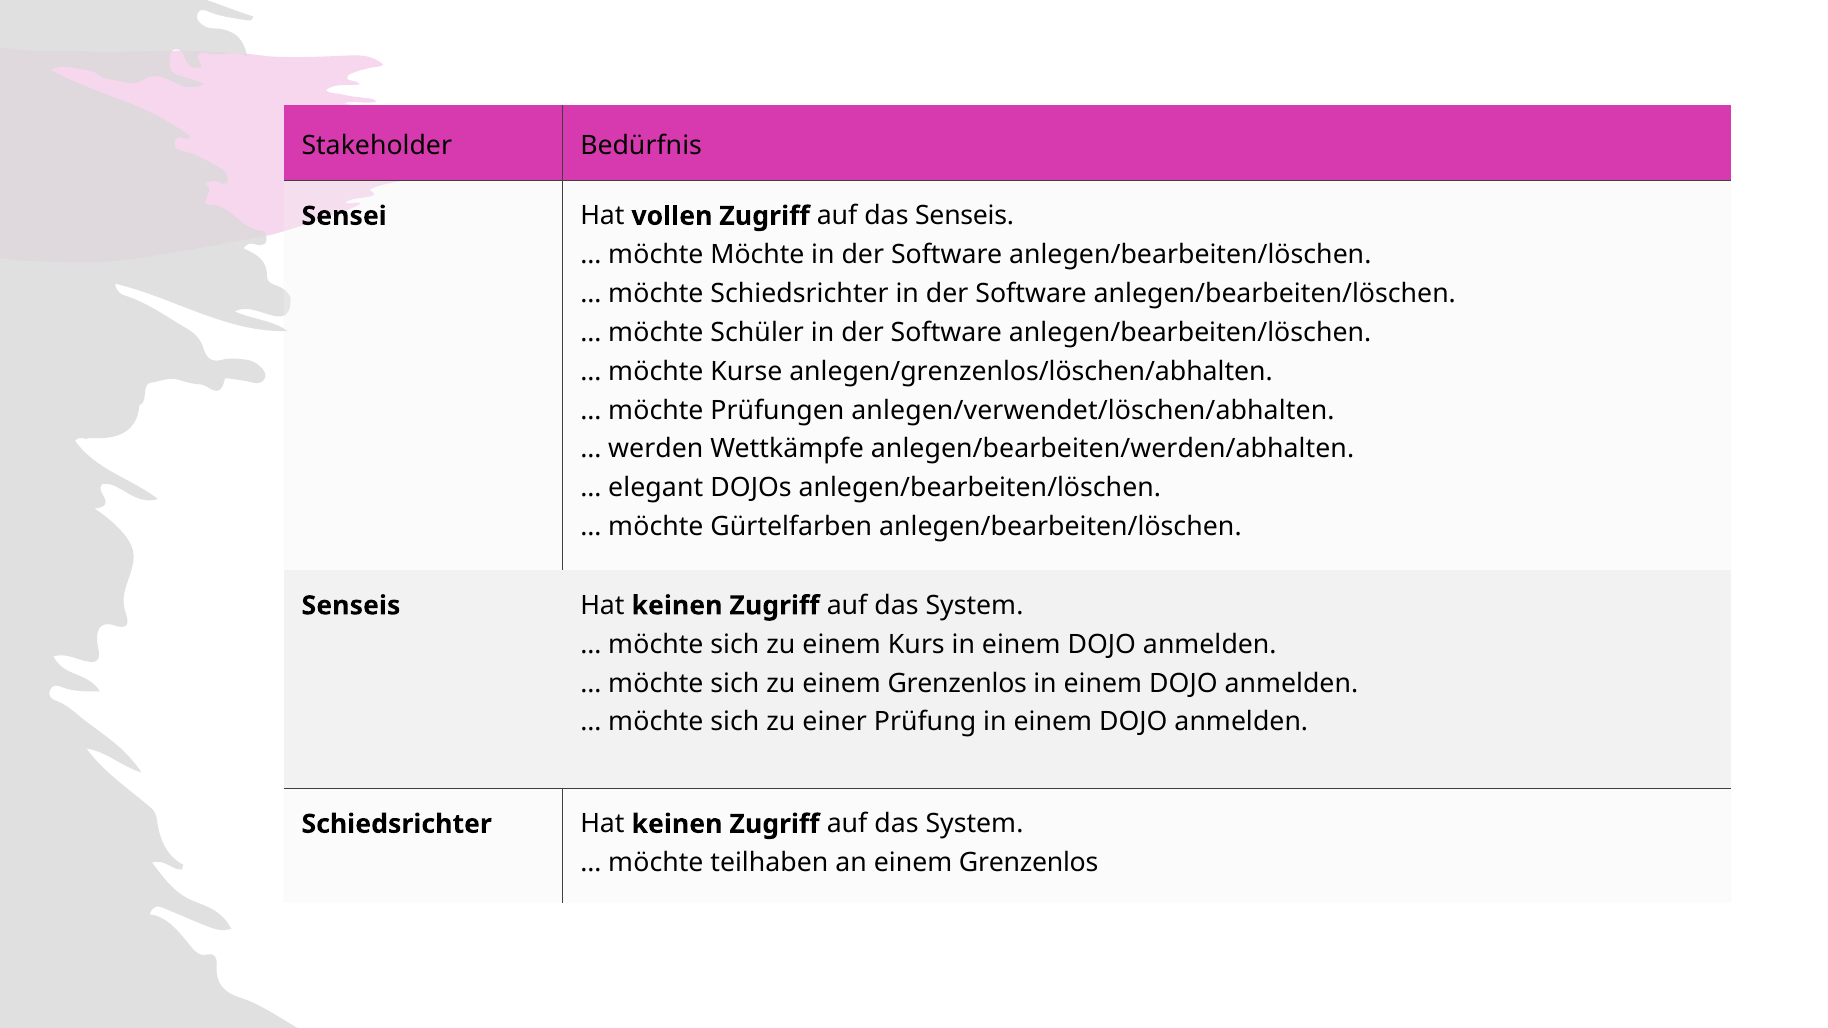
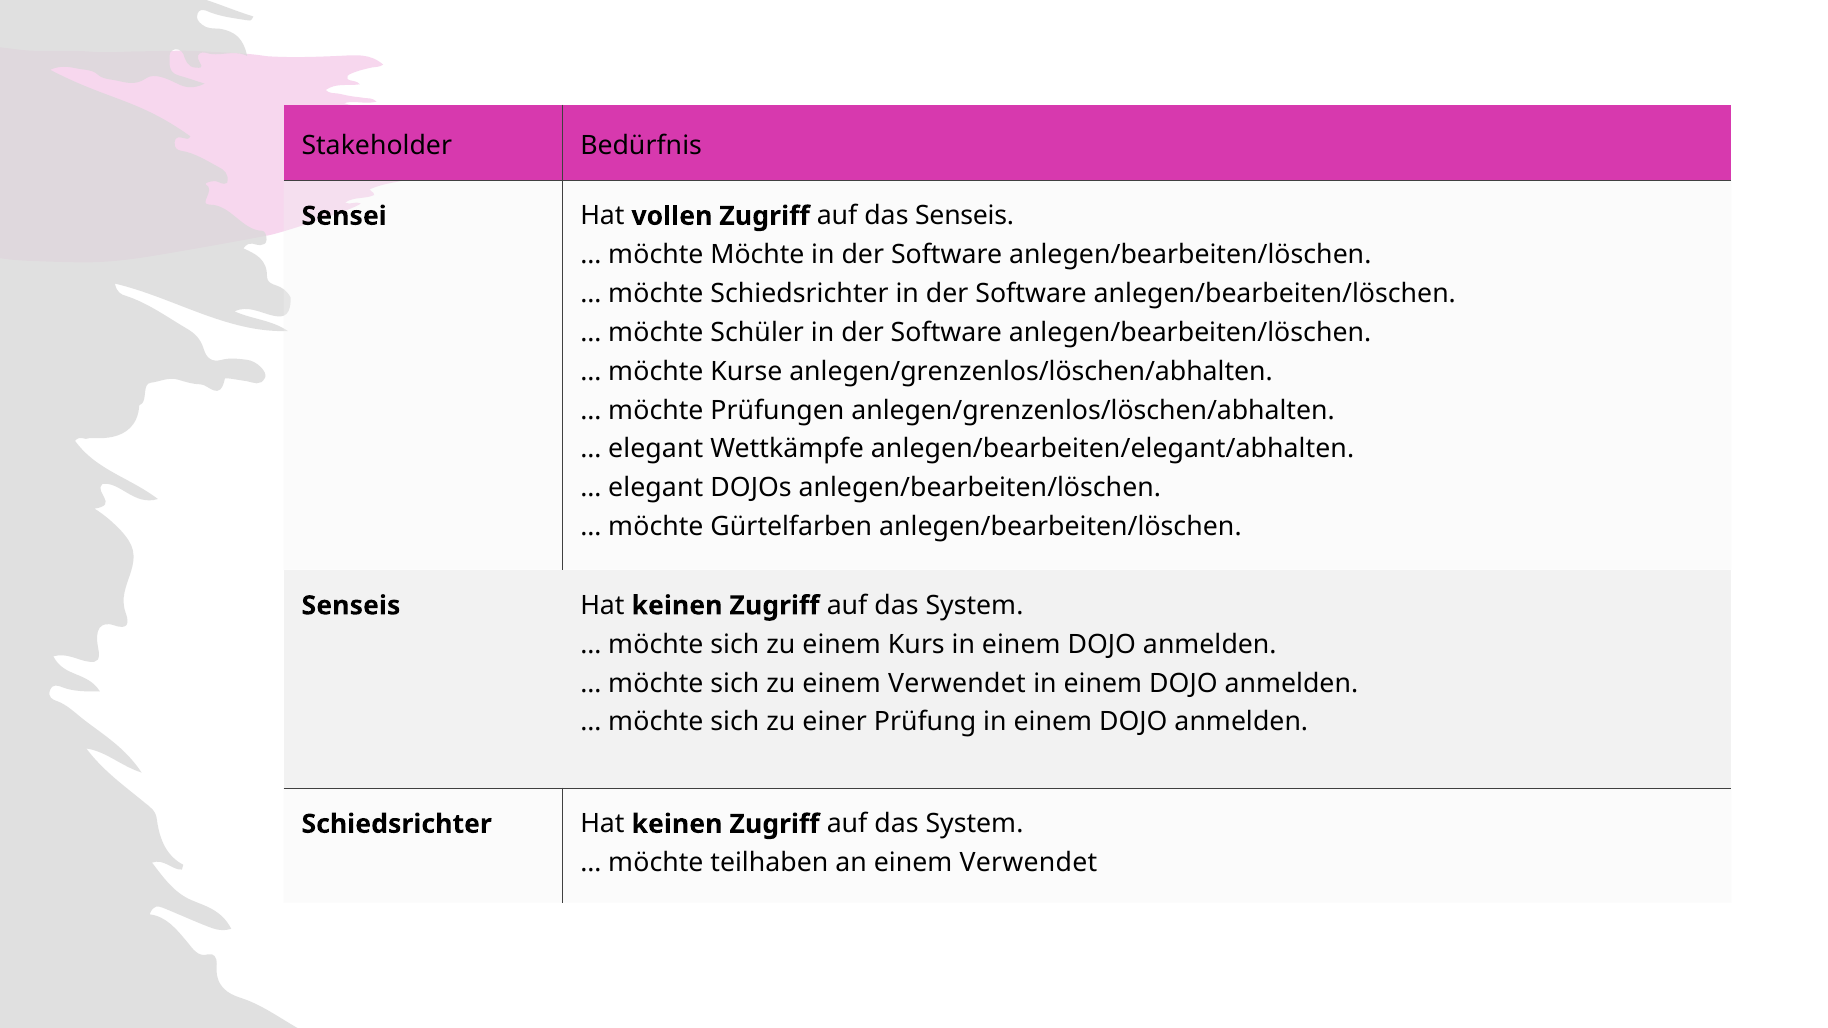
Prüfungen anlegen/verwendet/löschen/abhalten: anlegen/verwendet/löschen/abhalten -> anlegen/grenzenlos/löschen/abhalten (1093, 410)
werden: werden -> elegant (656, 449)
anlegen/bearbeiten/werden/abhalten: anlegen/bearbeiten/werden/abhalten -> anlegen/bearbeiten/elegant/abhalten (1113, 449)
zu einem Grenzenlos: Grenzenlos -> Verwendet (957, 683)
an einem Grenzenlos: Grenzenlos -> Verwendet (1028, 863)
